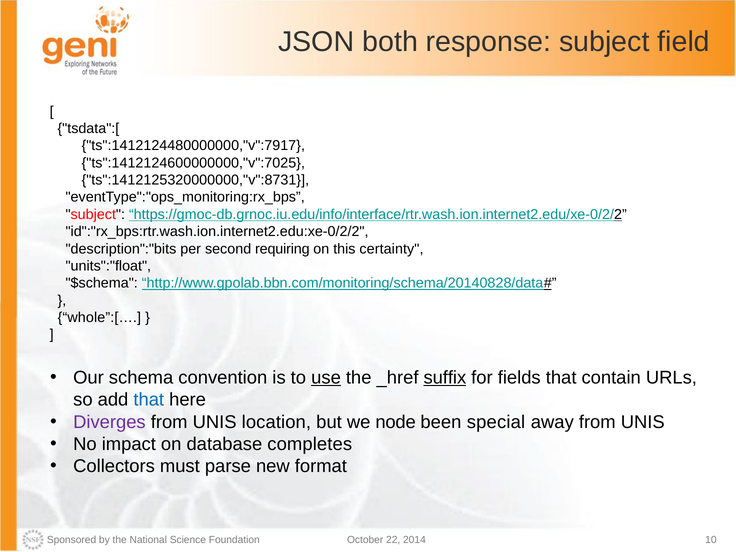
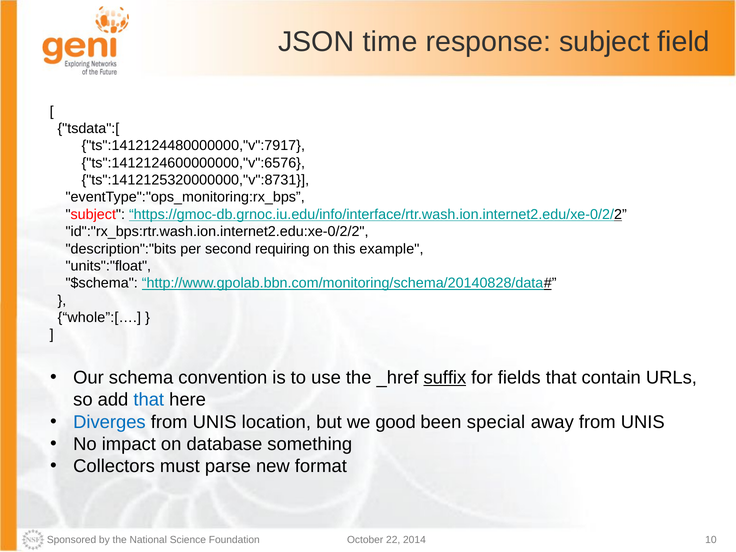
both: both -> time (390, 42)
ts":1412124600000000,"v":7025: ts":1412124600000000,"v":7025 -> ts":1412124600000000,"v":6576 (193, 163)
certainty: certainty -> example (391, 249)
use underline: present -> none (326, 378)
Diverges colour: purple -> blue (109, 422)
node: node -> good (396, 422)
completes: completes -> something (310, 444)
